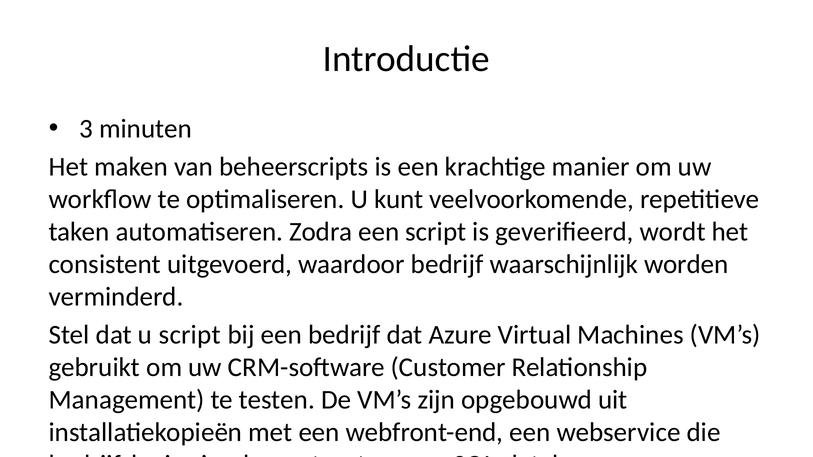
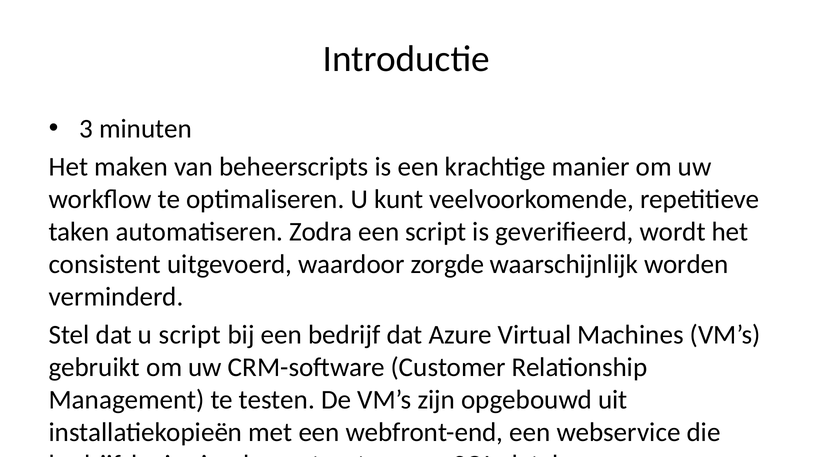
waardoor bedrijf: bedrijf -> zorgde (447, 264)
